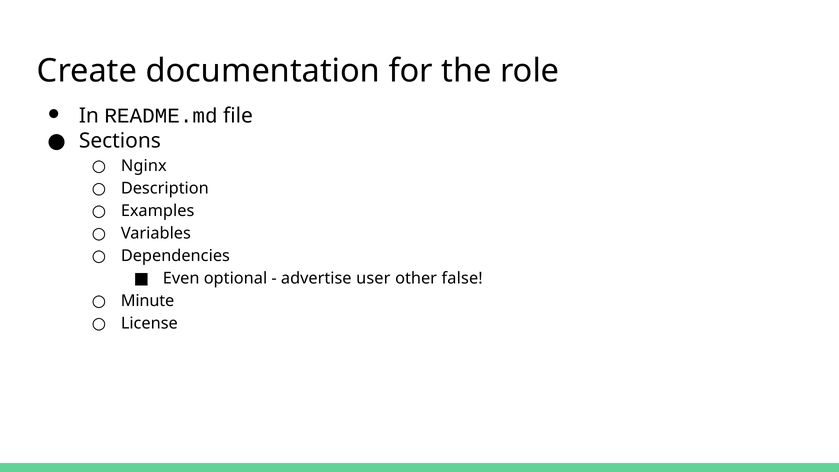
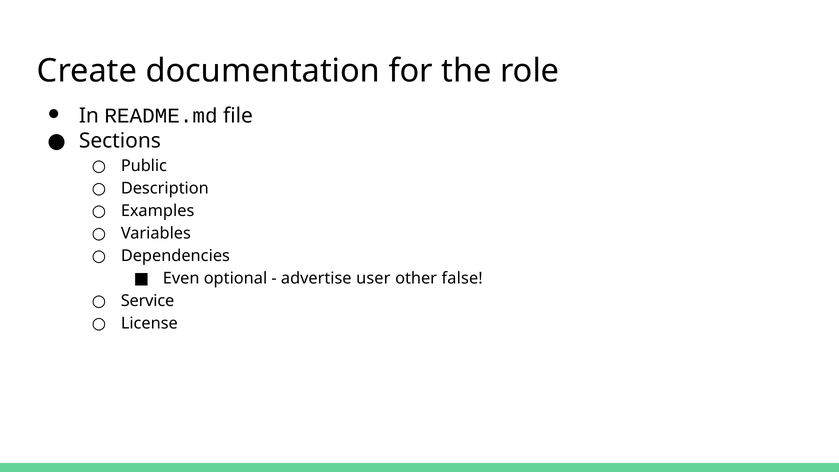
Nginx: Nginx -> Public (144, 166)
Minute: Minute -> Service (148, 301)
